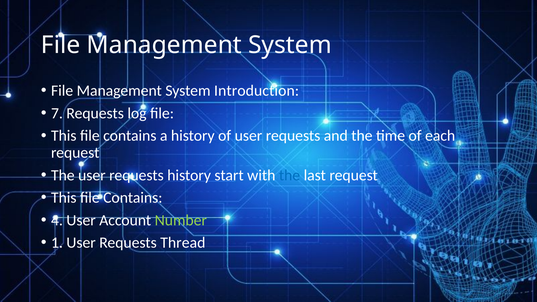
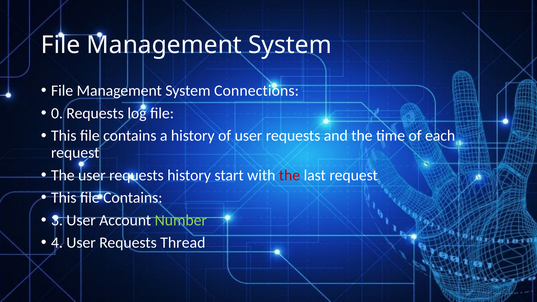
Introduction: Introduction -> Connections (257, 91)
7: 7 -> 0 (57, 113)
the colour: blue -> red (290, 175)
4: 4 -> 3 (57, 220)
1: 1 -> 4 (57, 243)
